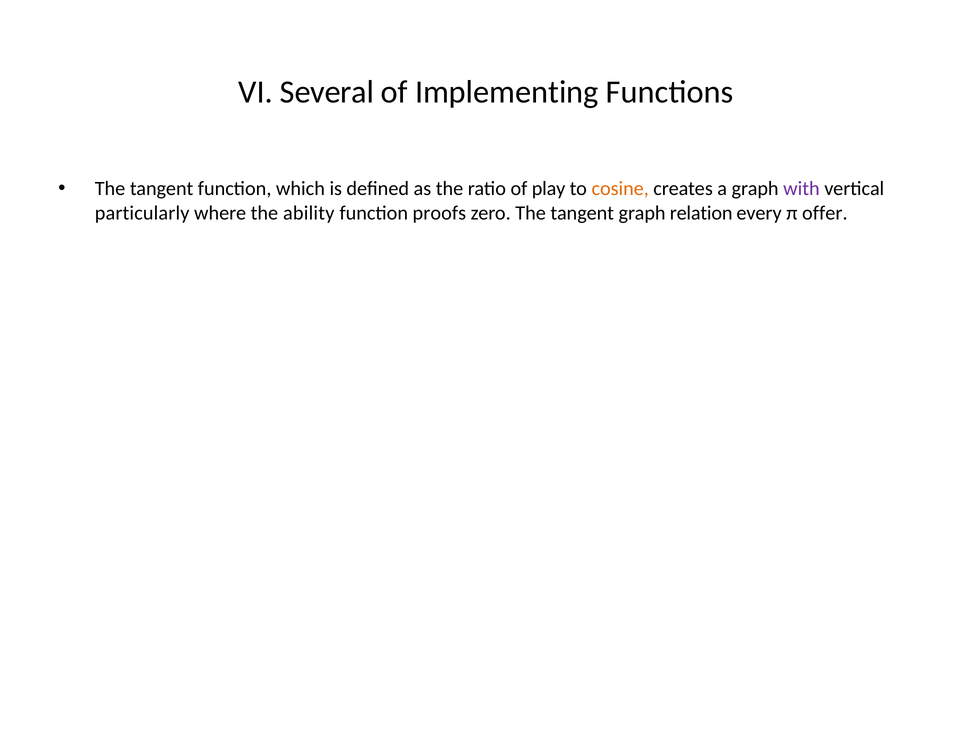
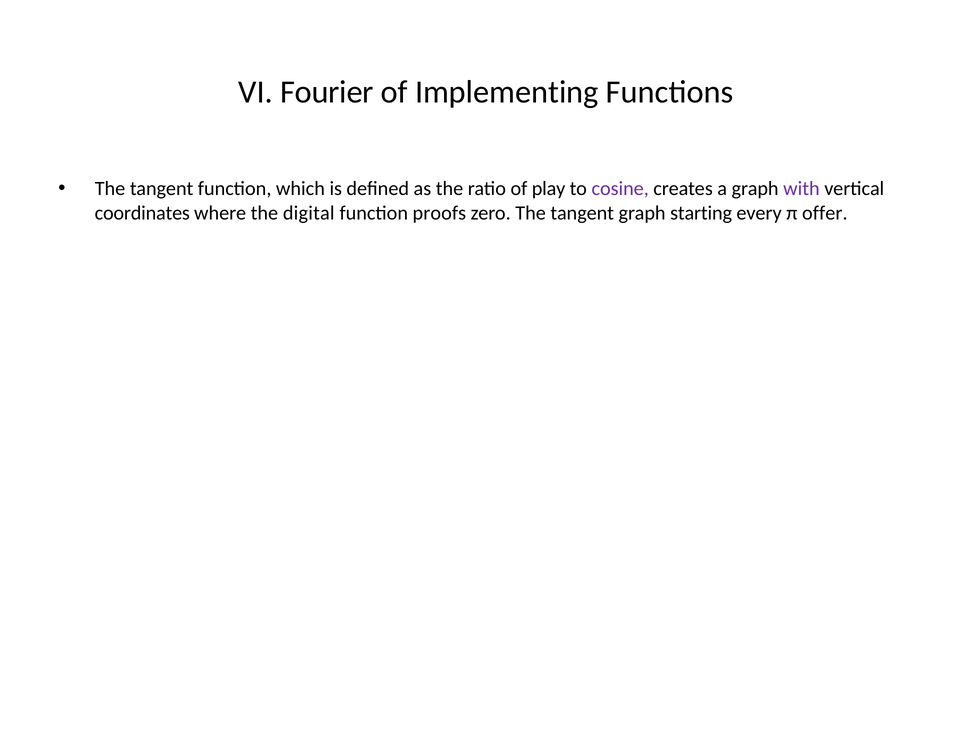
Several: Several -> Fourier (327, 92)
cosine colour: orange -> purple (620, 189)
particularly: particularly -> coordinates (142, 213)
ability: ability -> digital (309, 213)
relation: relation -> starting (701, 213)
